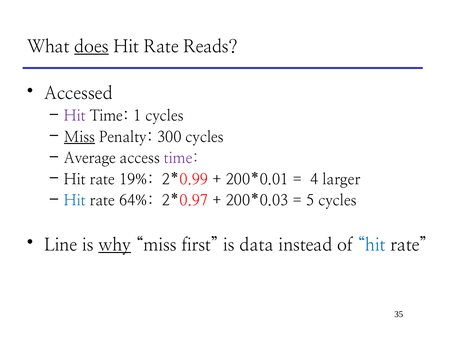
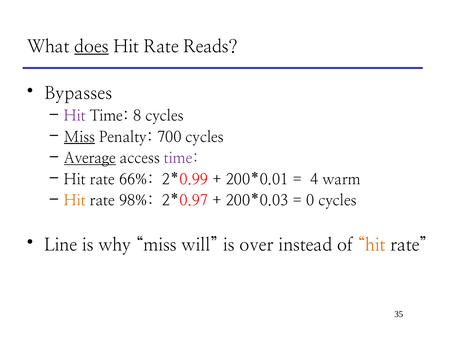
Accessed: Accessed -> Bypasses (78, 93)
1: 1 -> 8 (137, 116)
300: 300 -> 700 (169, 137)
Average underline: none -> present (90, 158)
19%: 19% -> 66% (136, 179)
larger: larger -> warm (342, 179)
Hit colour: blue -> orange (75, 200)
64%: 64% -> 98% (136, 200)
5: 5 -> 0 (310, 200)
why underline: present -> none (115, 245)
first: first -> will (200, 245)
data: data -> over (257, 245)
hit colour: blue -> orange (372, 245)
